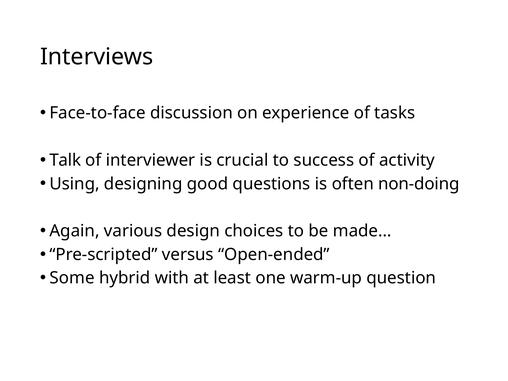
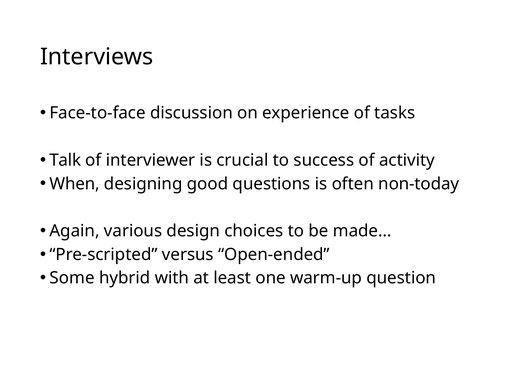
Using: Using -> When (75, 184)
non-doing: non-doing -> non-today (419, 184)
